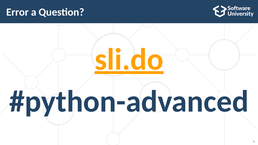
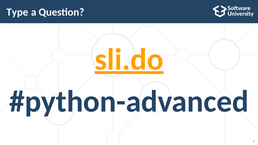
Error: Error -> Type (17, 12)
